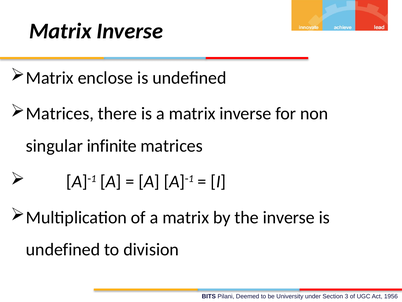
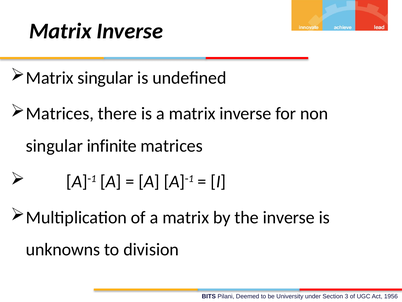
Matrix enclose: enclose -> singular (106, 78)
undefined: undefined -> unknowns (63, 249)
